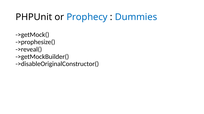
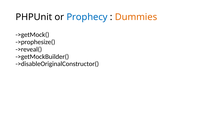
Dummies colour: blue -> orange (136, 17)
